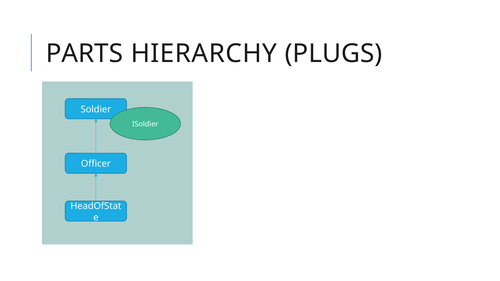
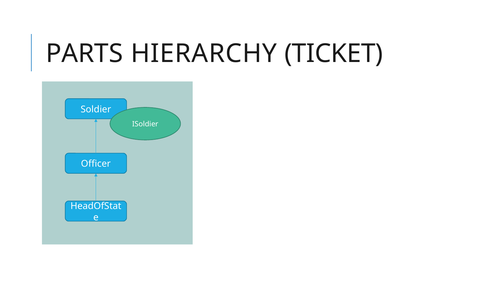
PLUGS: PLUGS -> TICKET (334, 54)
